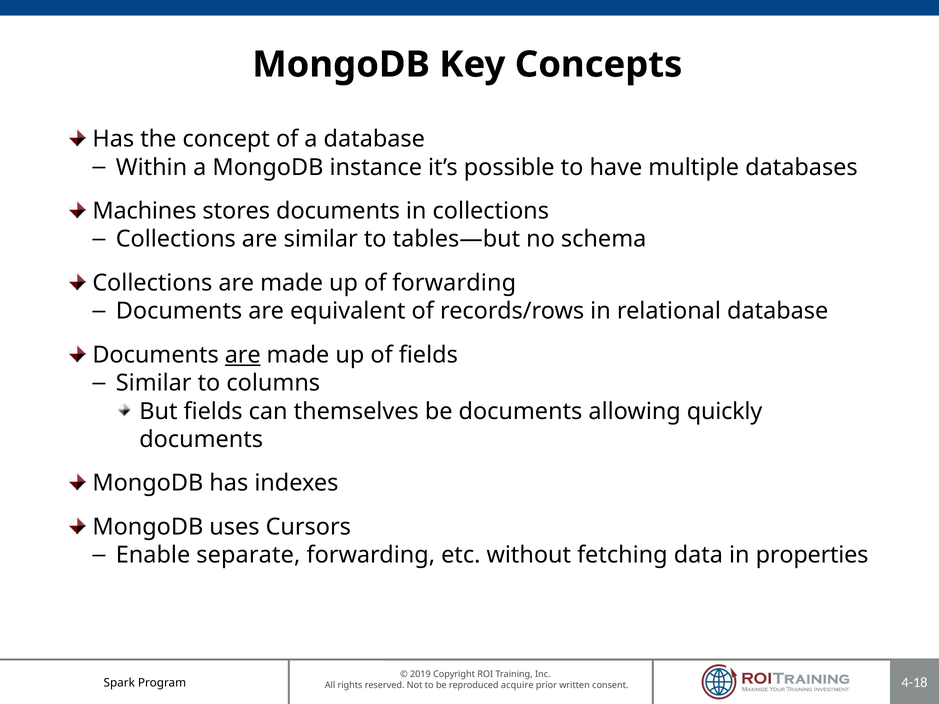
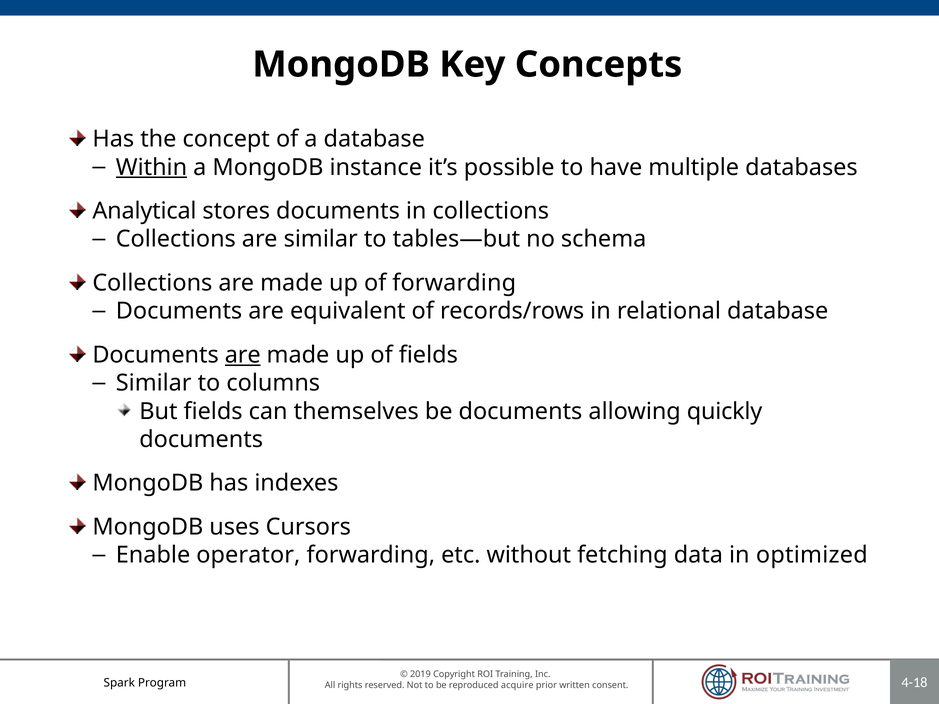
Within underline: none -> present (152, 167)
Machines: Machines -> Analytical (144, 211)
separate: separate -> operator (248, 555)
properties: properties -> optimized (812, 555)
